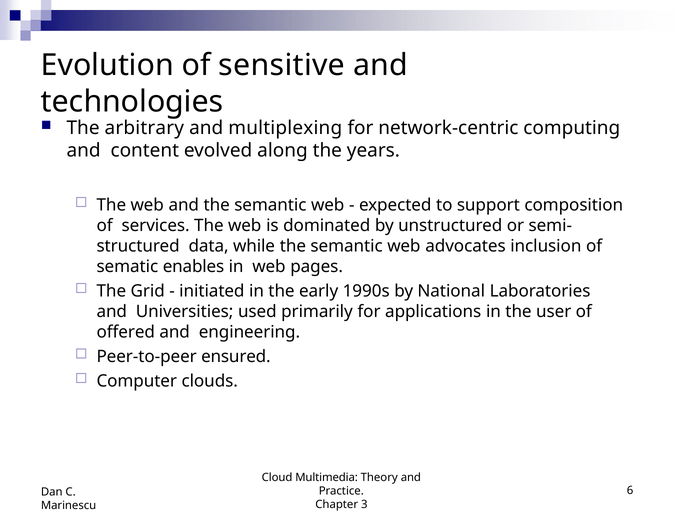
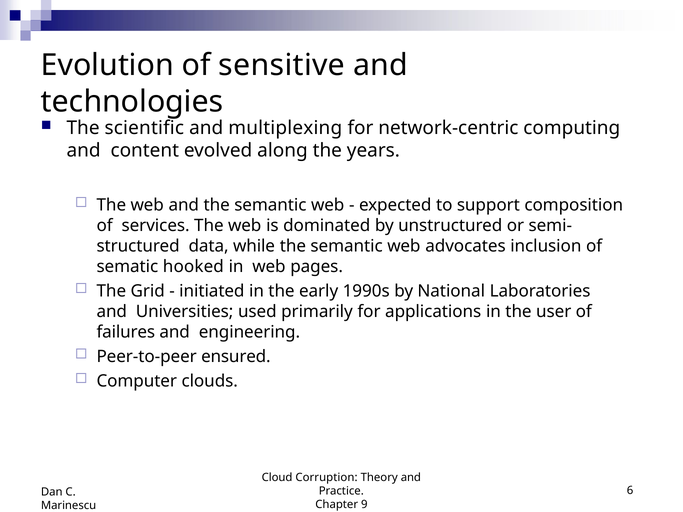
arbitrary: arbitrary -> scientific (144, 128)
enables: enables -> hooked (193, 267)
offered: offered -> failures (126, 332)
Multimedia: Multimedia -> Corruption (326, 478)
3: 3 -> 9 (364, 505)
